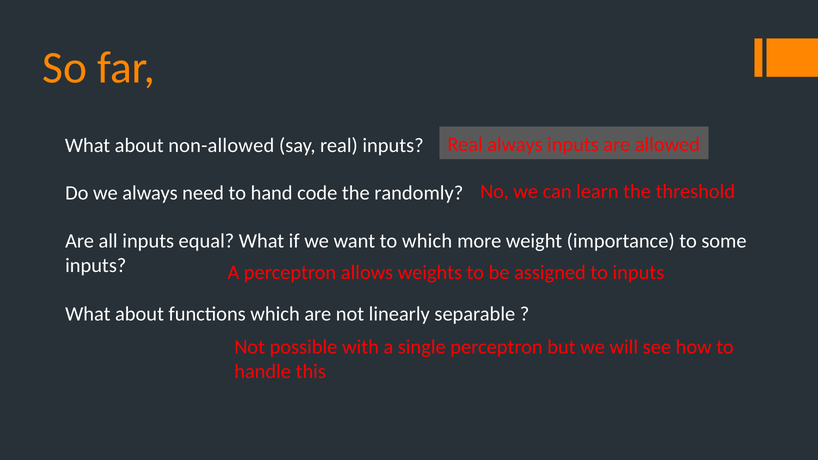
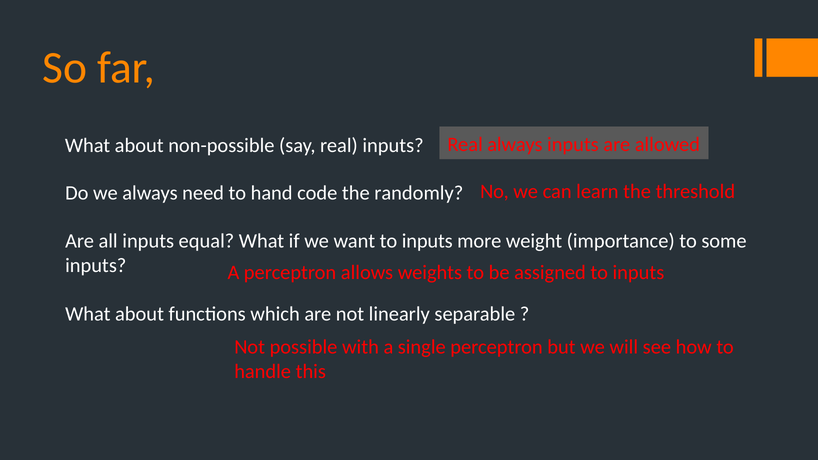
non-allowed: non-allowed -> non-possible (221, 146)
want to which: which -> inputs (427, 241)
